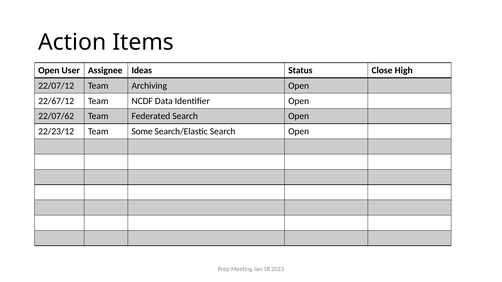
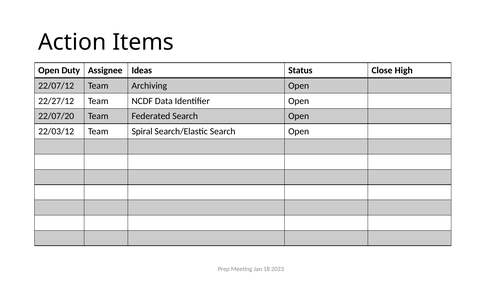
User: User -> Duty (71, 71)
22/67/12: 22/67/12 -> 22/27/12 (56, 101)
22/07/62: 22/07/62 -> 22/07/20 (56, 116)
22/23/12: 22/23/12 -> 22/03/12 (56, 132)
Some: Some -> Spiral (142, 132)
